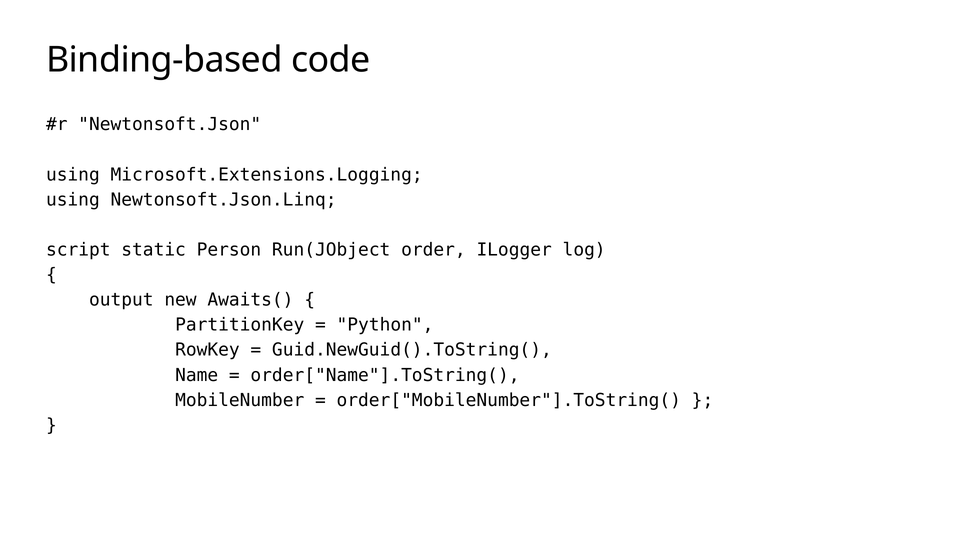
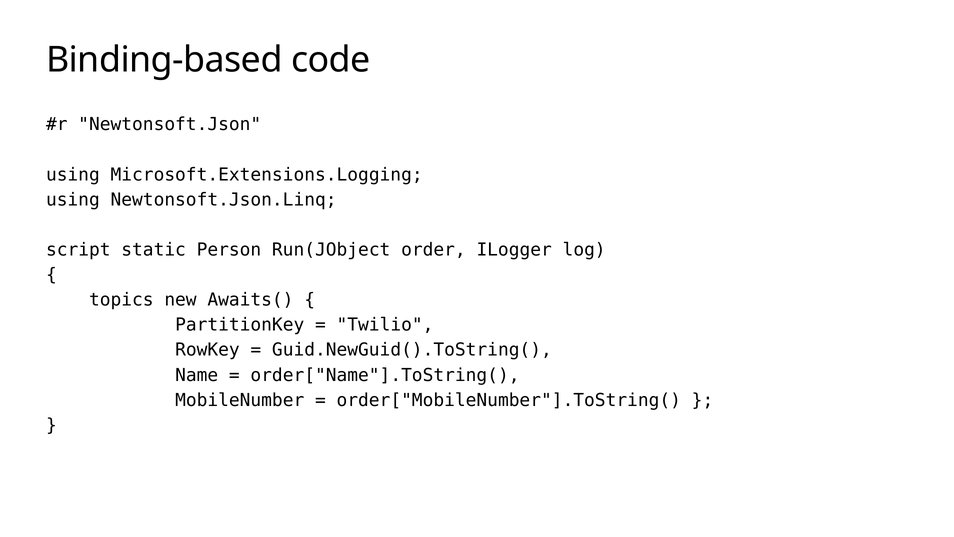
output: output -> topics (121, 300)
Python: Python -> Twilio (385, 325)
